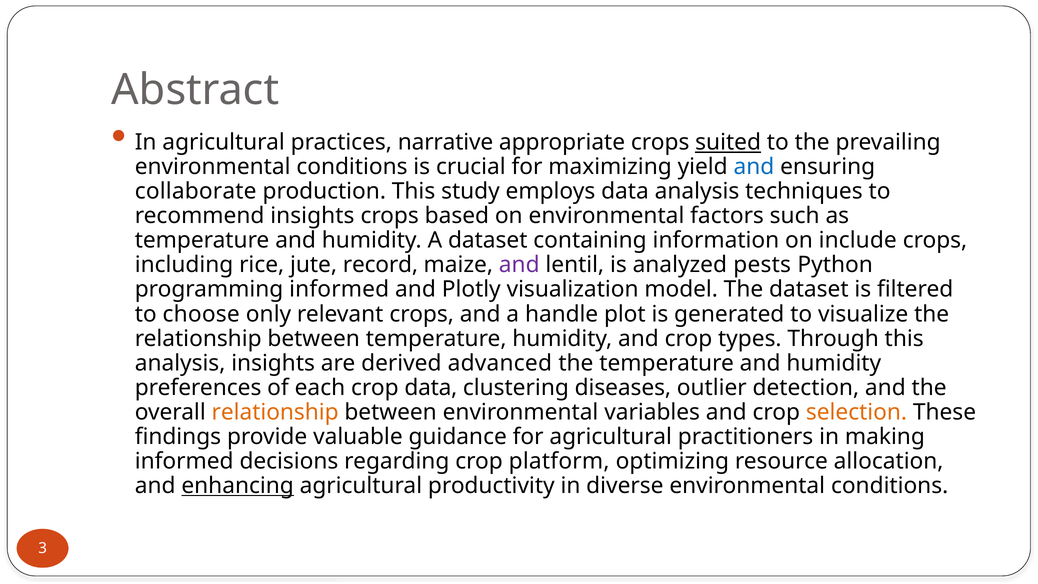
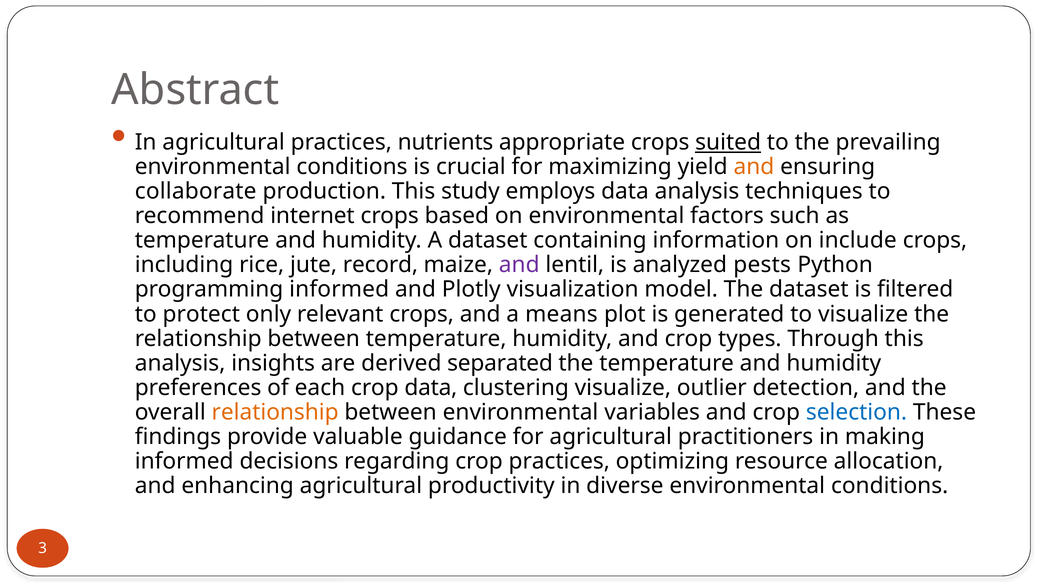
narrative: narrative -> nutrients (446, 142)
and colour: blue -> orange (754, 167)
recommend insights: insights -> internet (312, 216)
choose: choose -> protect (201, 314)
handle: handle -> means (561, 314)
advanced: advanced -> separated (500, 363)
clustering diseases: diseases -> visualize (623, 388)
selection colour: orange -> blue (856, 412)
crop platform: platform -> practices (559, 461)
enhancing underline: present -> none (238, 486)
